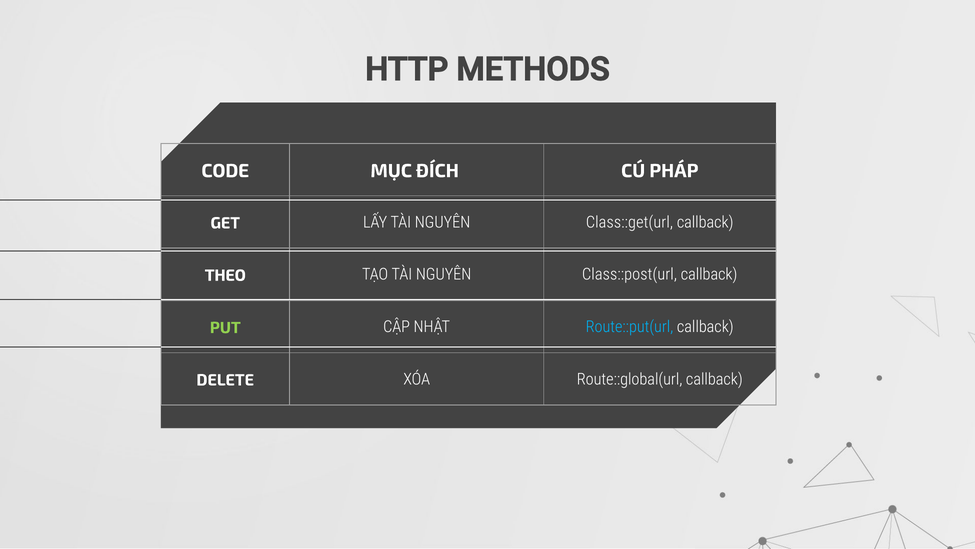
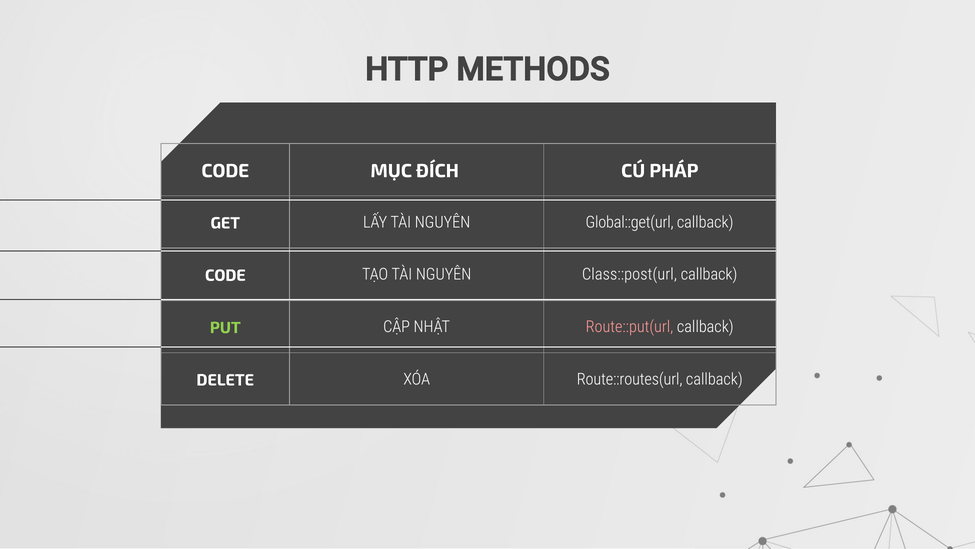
Class::get(url: Class::get(url -> Global::get(url (630, 222)
THEO: THEO -> CODE (225, 275)
Route::put(url colour: light blue -> pink (630, 327)
Route::global(url: Route::global(url -> Route::routes(url (630, 379)
